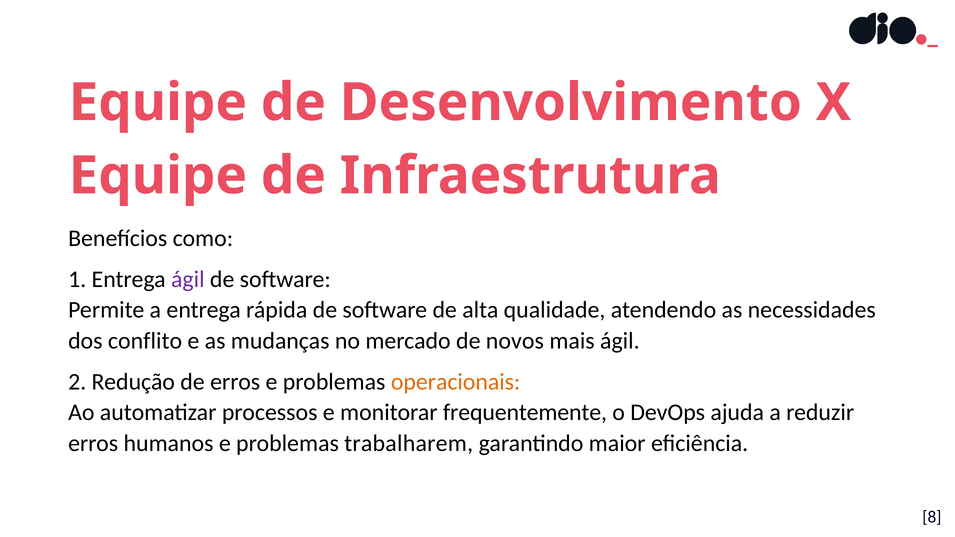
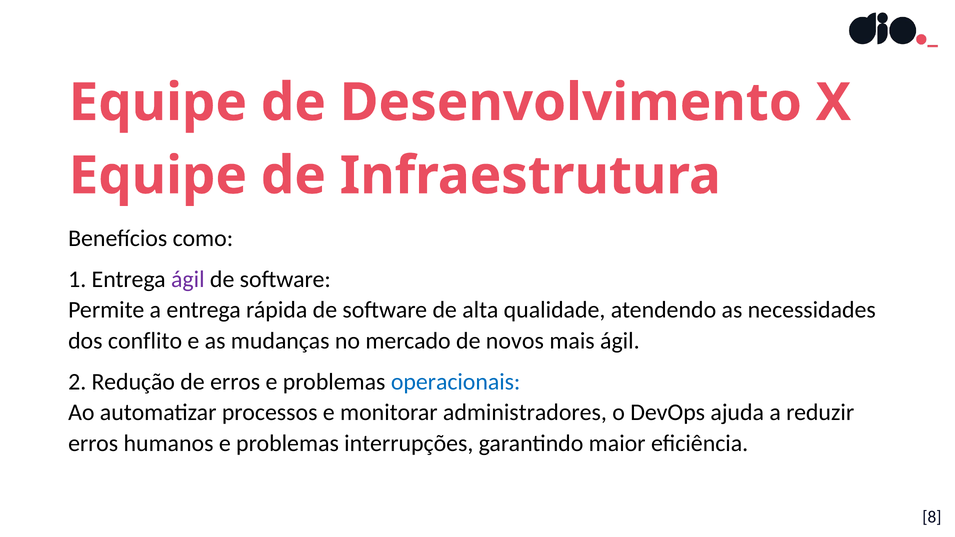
operacionais colour: orange -> blue (456, 382)
frequentemente: frequentemente -> administradores (525, 413)
trabalharem: trabalharem -> interrupções (409, 443)
